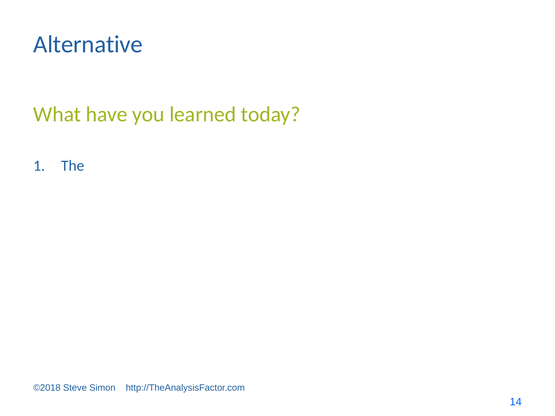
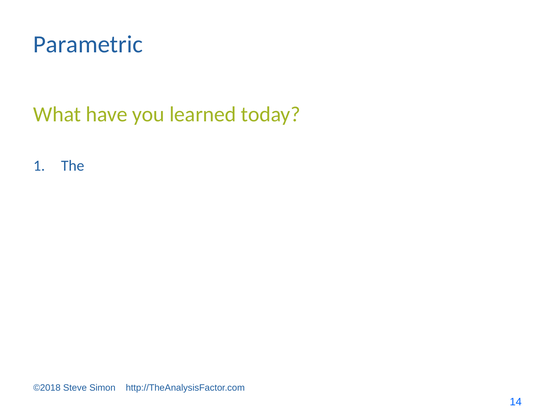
Alternative: Alternative -> Parametric (88, 44)
